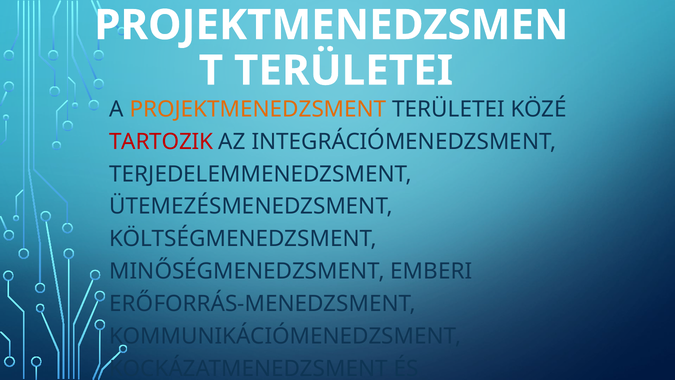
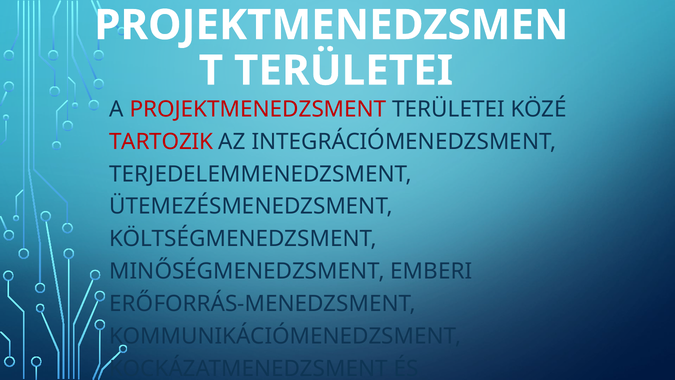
PROJEKTMENEDZSMENT colour: orange -> red (258, 109)
